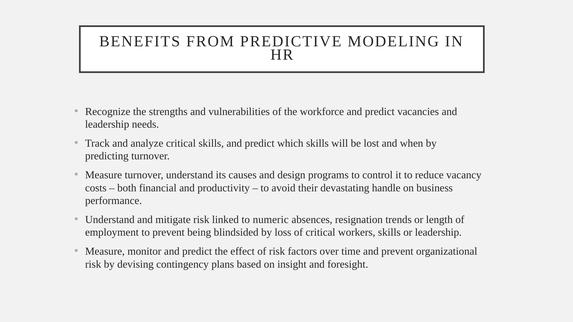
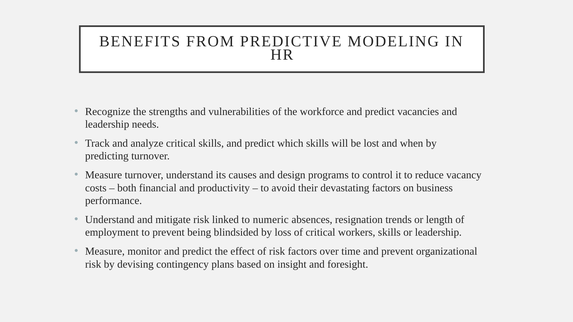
devastating handle: handle -> factors (386, 188)
